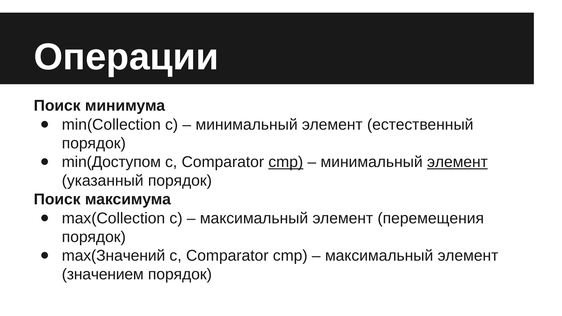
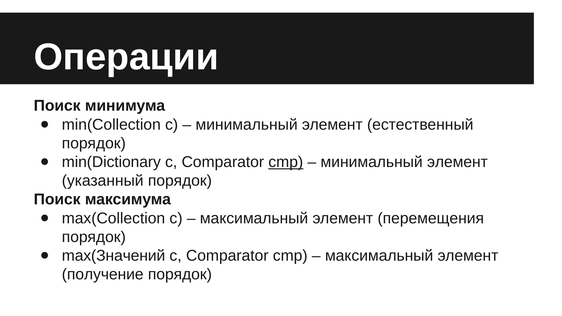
min(Доступом: min(Доступом -> min(Dictionary (111, 162)
элемент underline: present -> none (457, 162)
значением: значением -> получение (103, 275)
